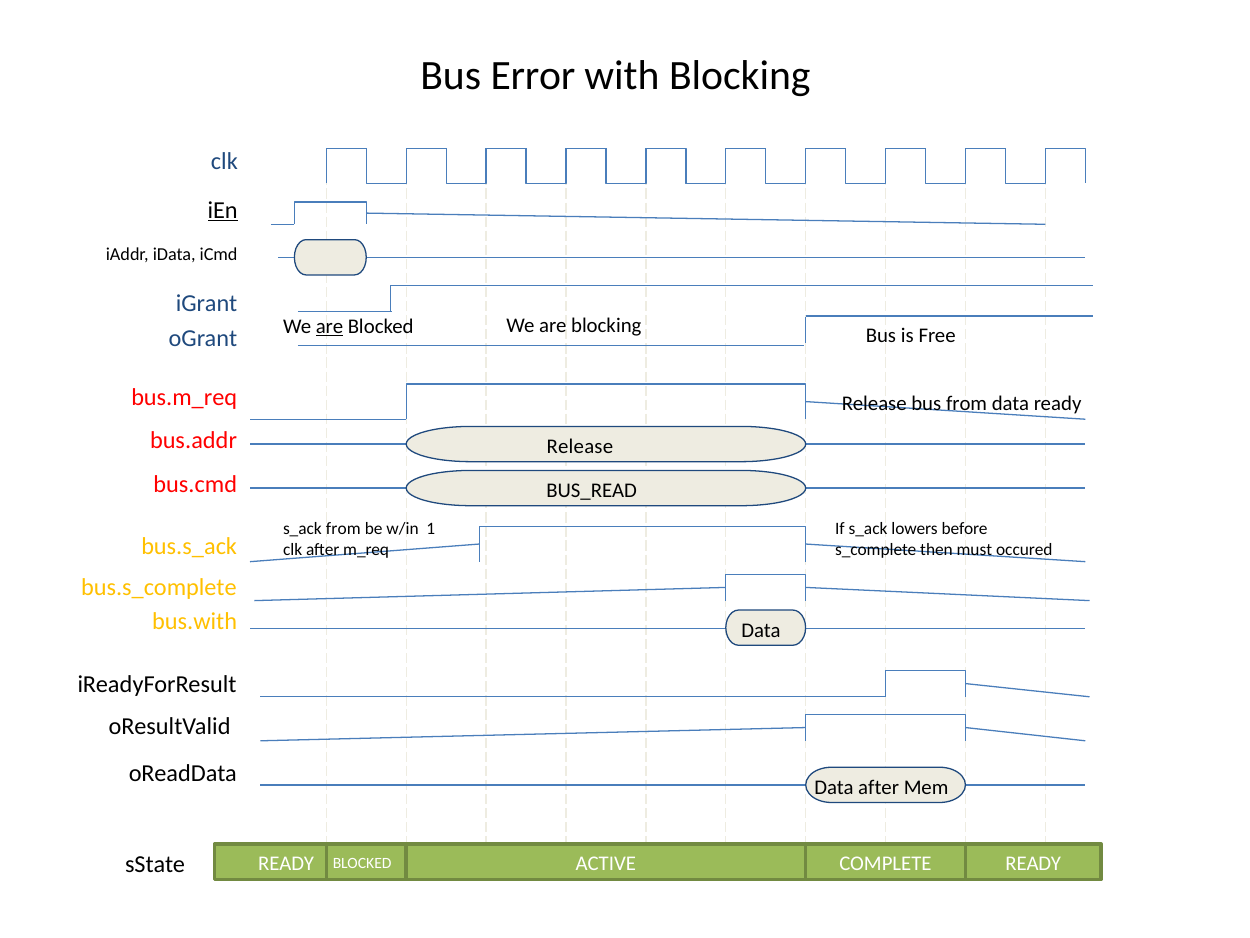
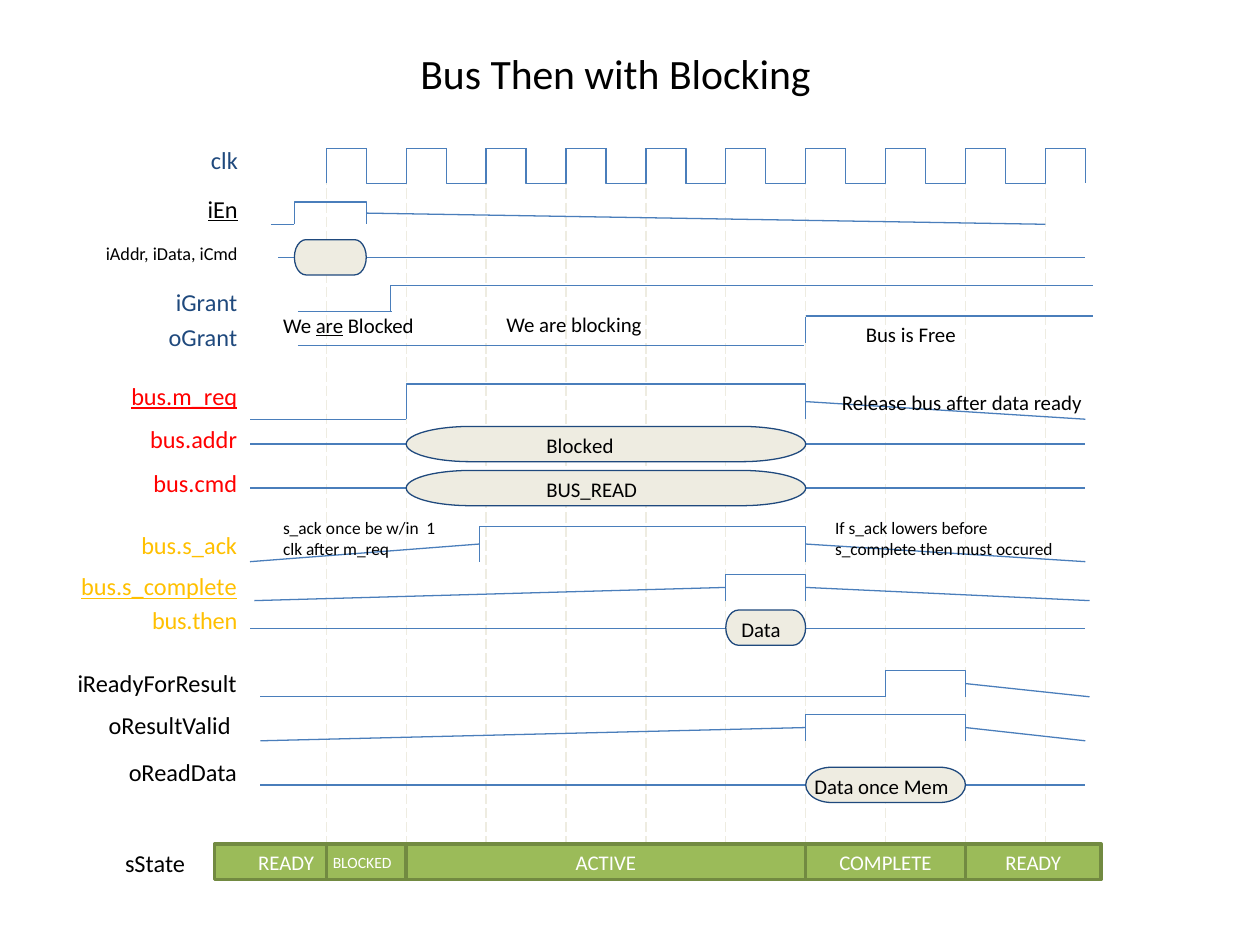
Bus Error: Error -> Then (533, 76)
bus.m_req underline: none -> present (184, 397)
bus from: from -> after (967, 404)
Release: Release -> Blocked (580, 446)
s_ack from: from -> once (343, 528)
bus.s_complete underline: none -> present (159, 588)
bus.with: bus.with -> bus.then (195, 621)
Data after: after -> once (879, 787)
